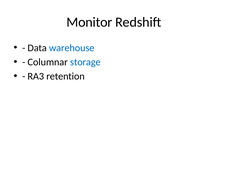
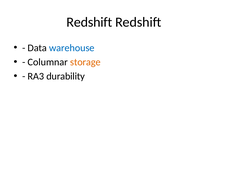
Monitor: Monitor -> Redshift (89, 22)
storage colour: blue -> orange (85, 62)
retention: retention -> durability (66, 76)
